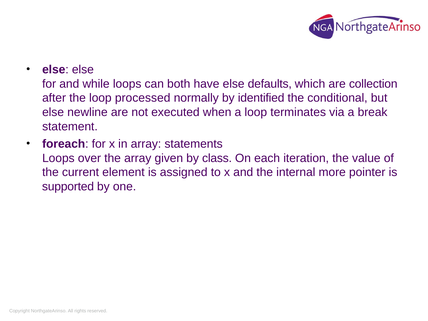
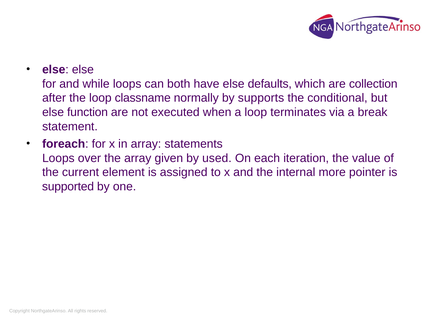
processed: processed -> classname (143, 98)
identified: identified -> supports (261, 98)
newline: newline -> function (88, 112)
class: class -> used (217, 158)
